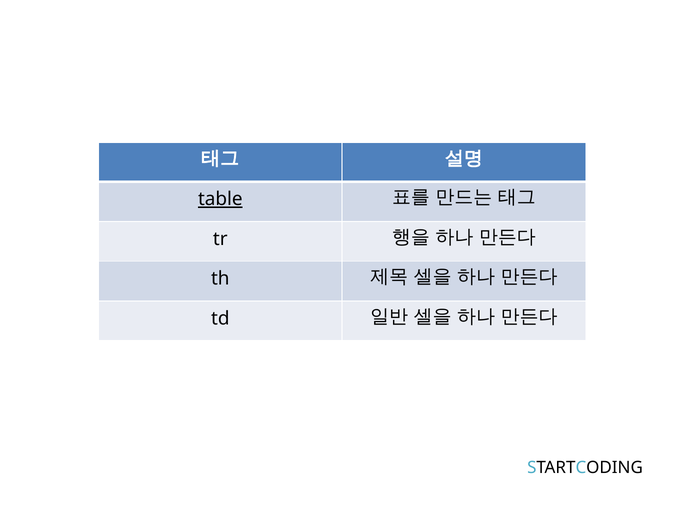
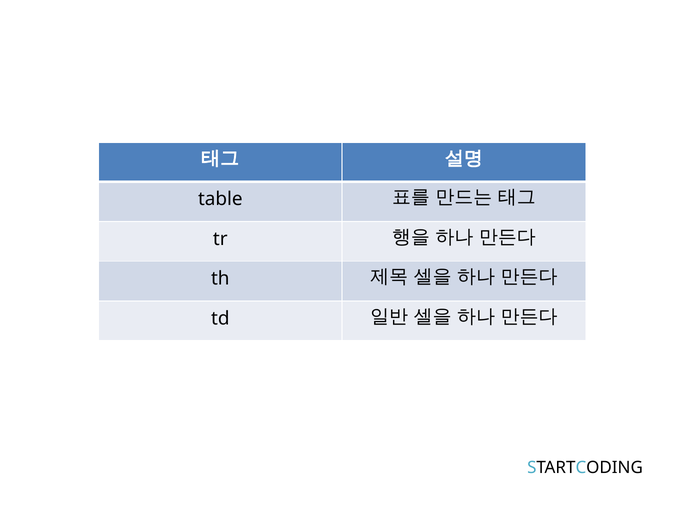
table underline: present -> none (220, 199)
